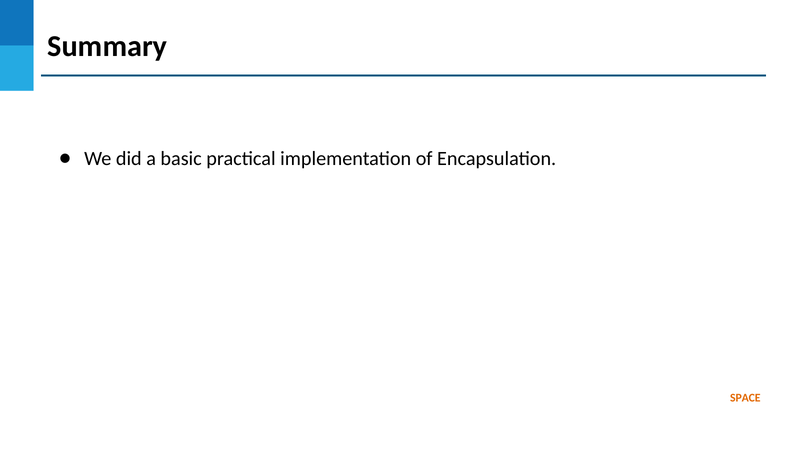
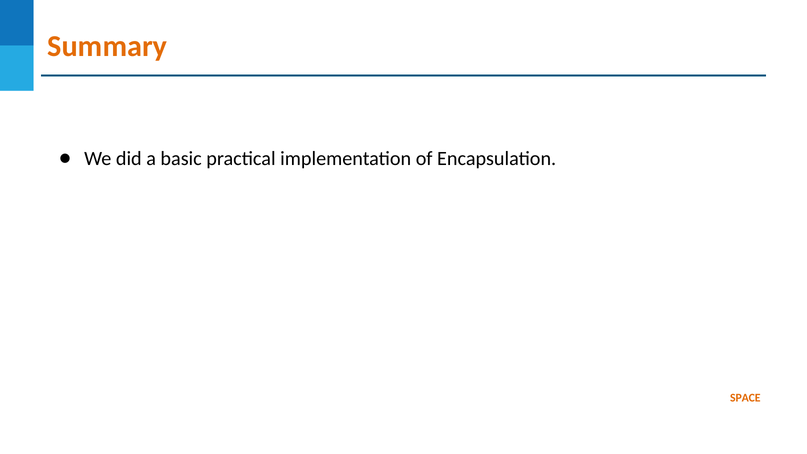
Summary colour: black -> orange (107, 46)
